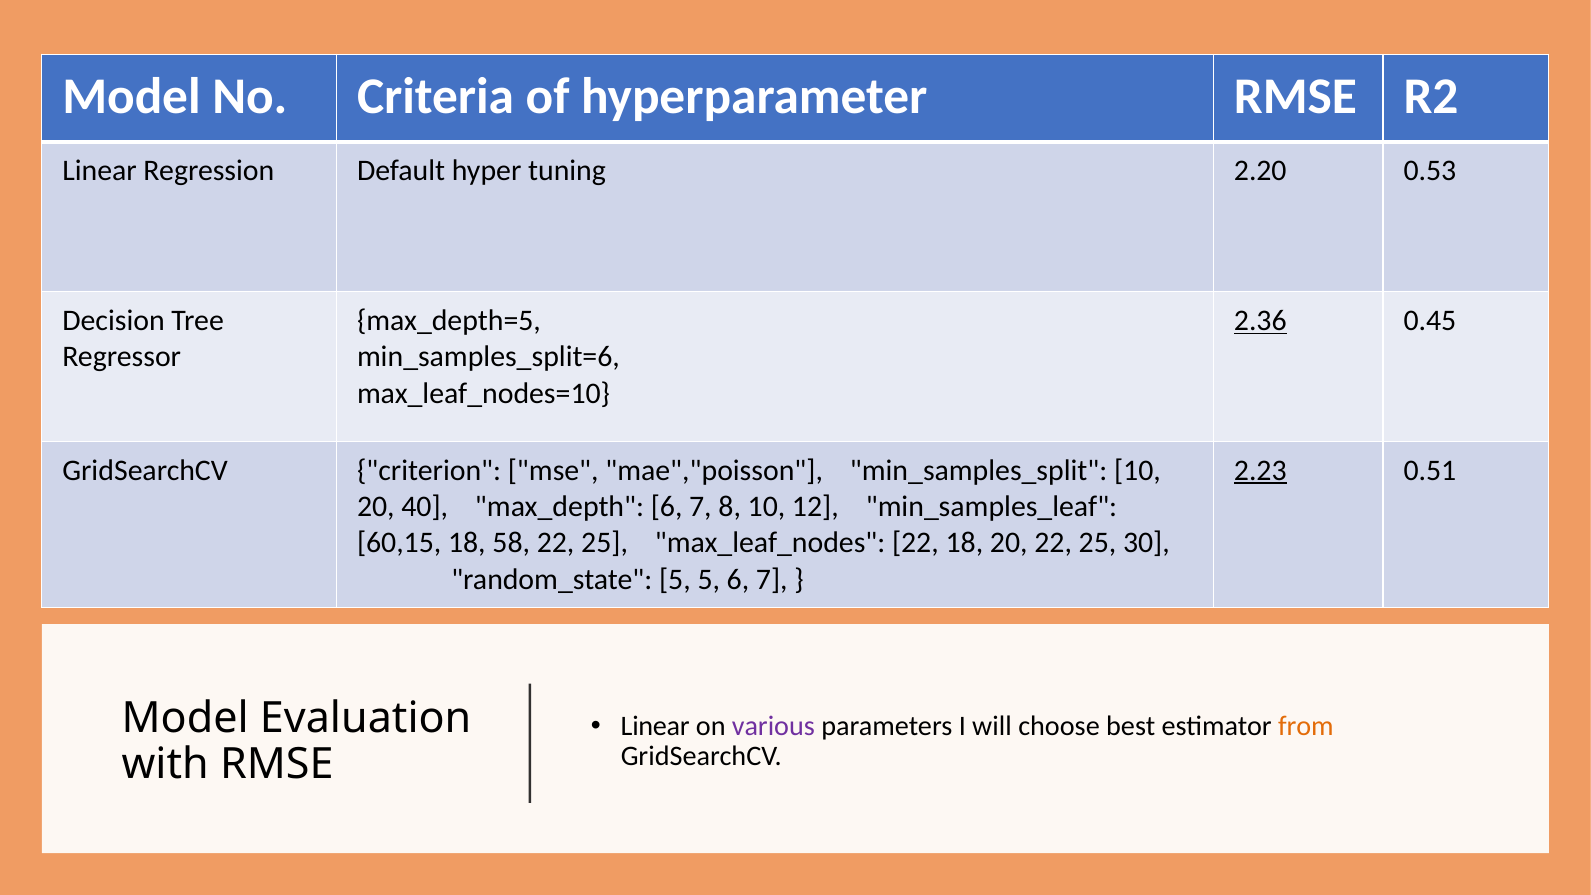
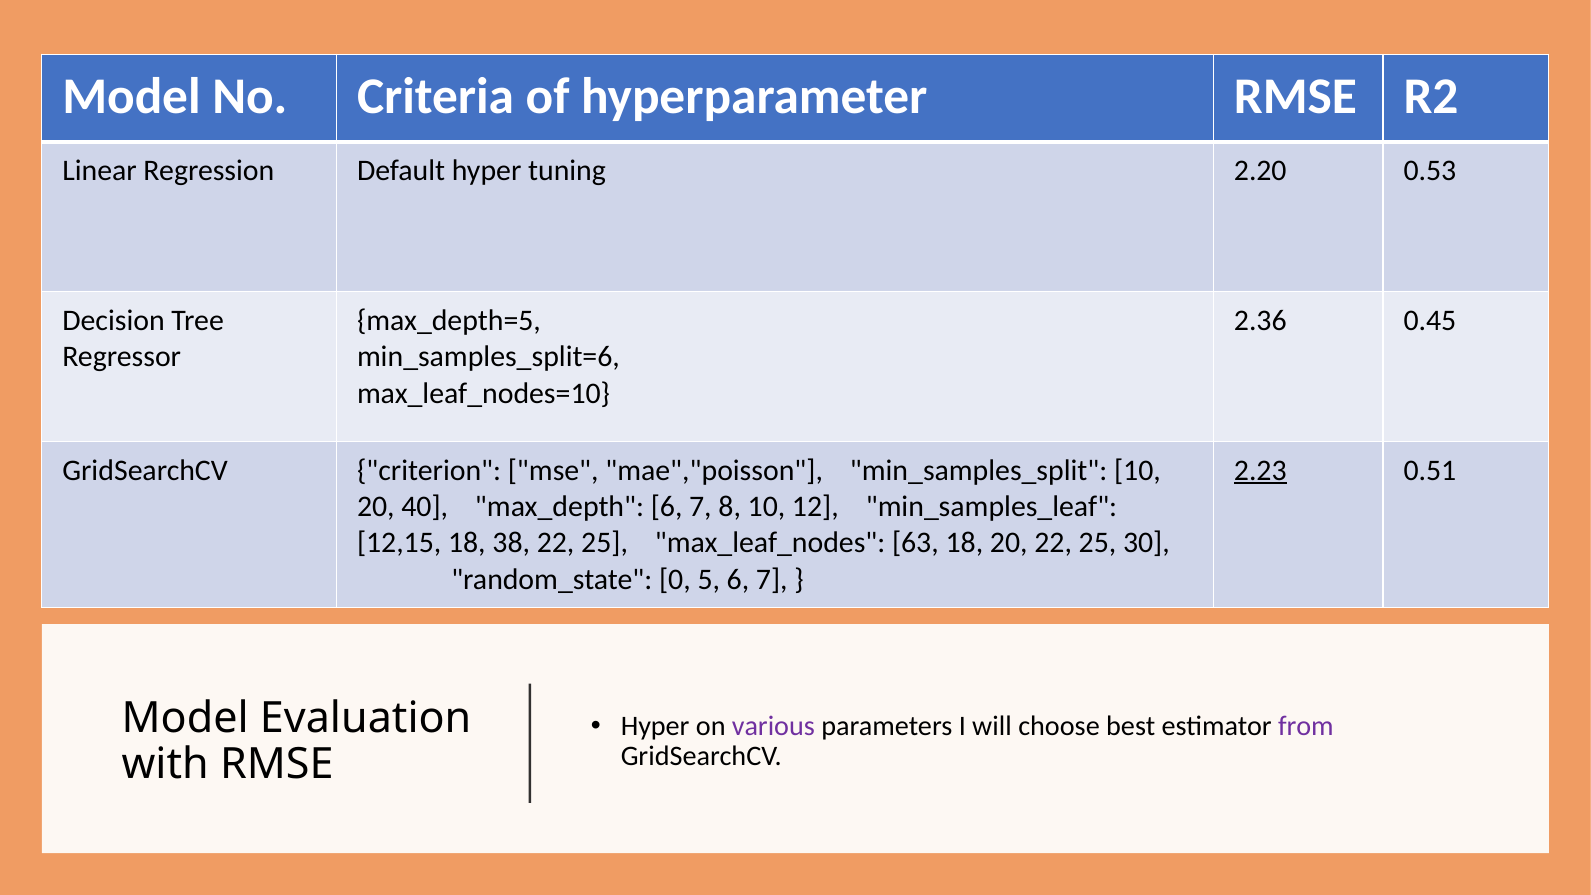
2.36 underline: present -> none (1260, 321)
60,15: 60,15 -> 12,15 (399, 543)
58: 58 -> 38 (511, 543)
22: 22 -> 63 (915, 543)
5: 5 -> 0 (675, 579)
Linear: Linear -> Hyper (655, 726)
from colour: orange -> purple (1306, 726)
